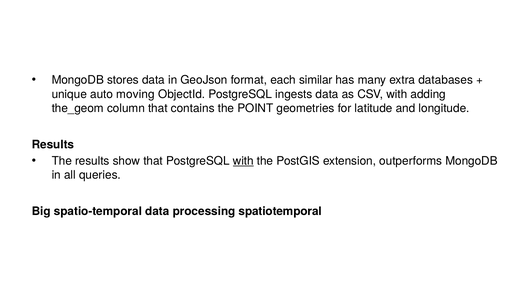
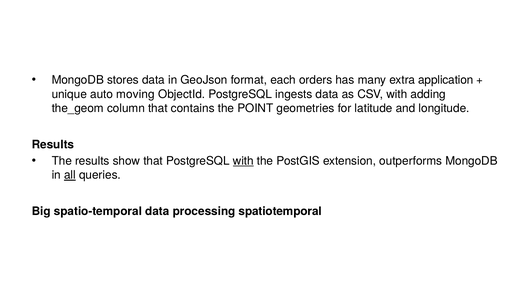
similar: similar -> orders (316, 80)
databases: databases -> application (446, 80)
all underline: none -> present (70, 175)
